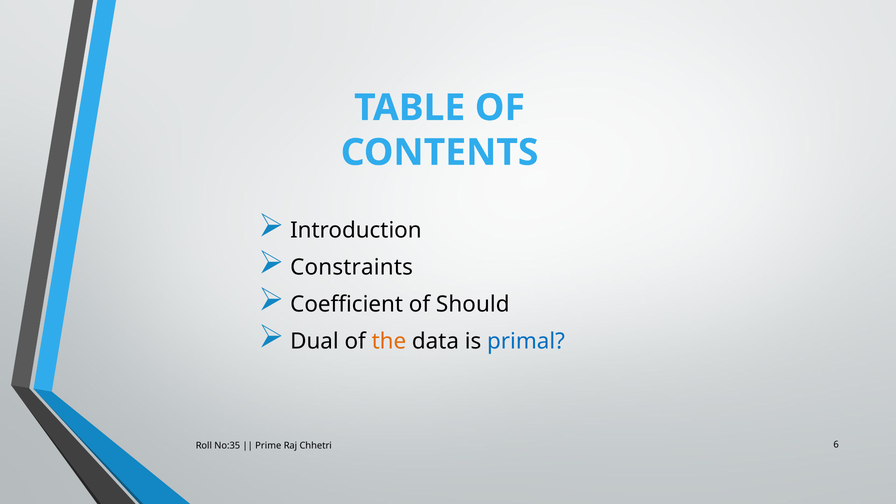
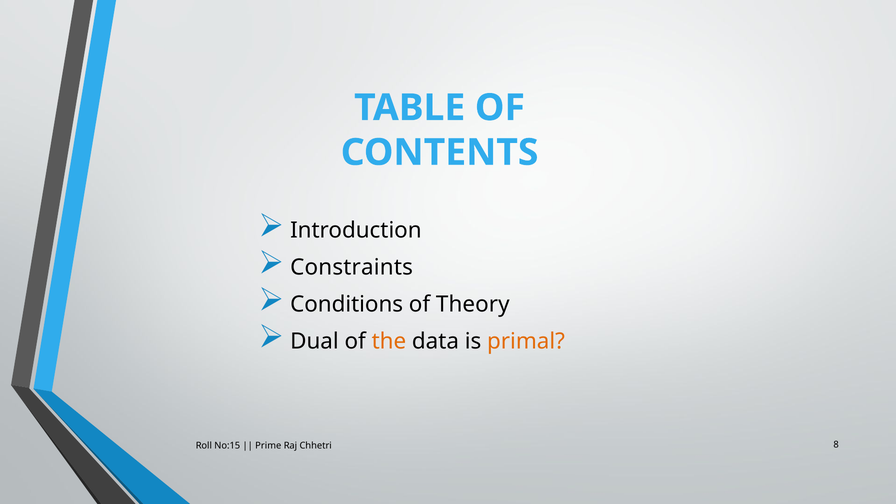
Coefficient: Coefficient -> Conditions (347, 304)
Should: Should -> Theory (473, 304)
primal colour: blue -> orange (526, 341)
No:35: No:35 -> No:15 (227, 446)
6: 6 -> 8 (836, 445)
